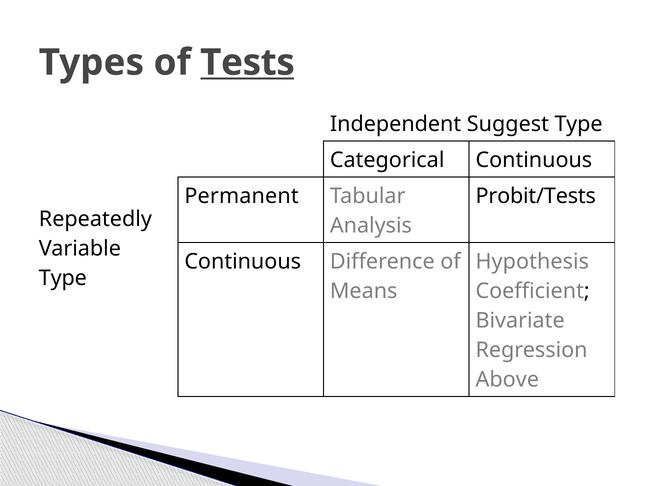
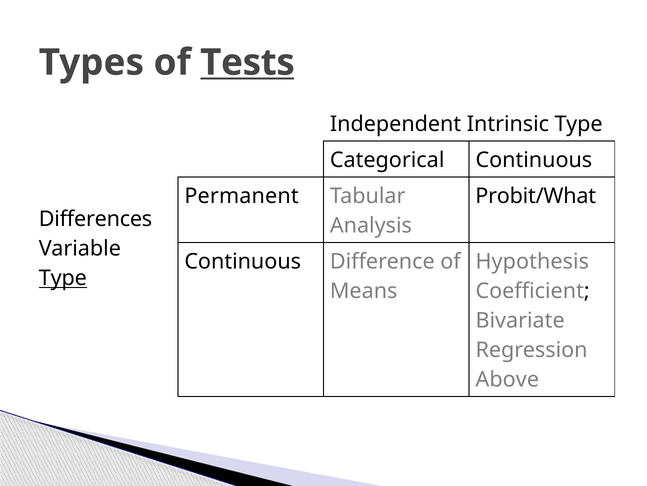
Suggest: Suggest -> Intrinsic (508, 124)
Probit/Tests: Probit/Tests -> Probit/What (536, 196)
Repeatedly: Repeatedly -> Differences (95, 219)
Type underline: none -> present (63, 278)
